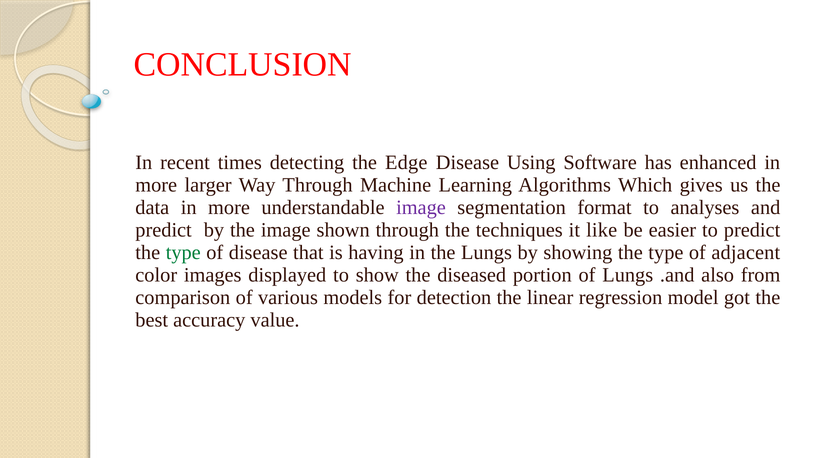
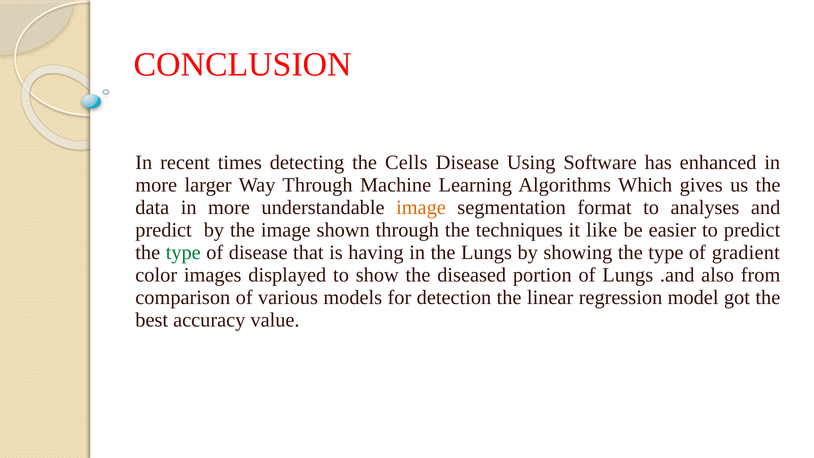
Edge: Edge -> Cells (406, 163)
image colour: purple -> orange (421, 208)
adjacent: adjacent -> gradient (746, 253)
